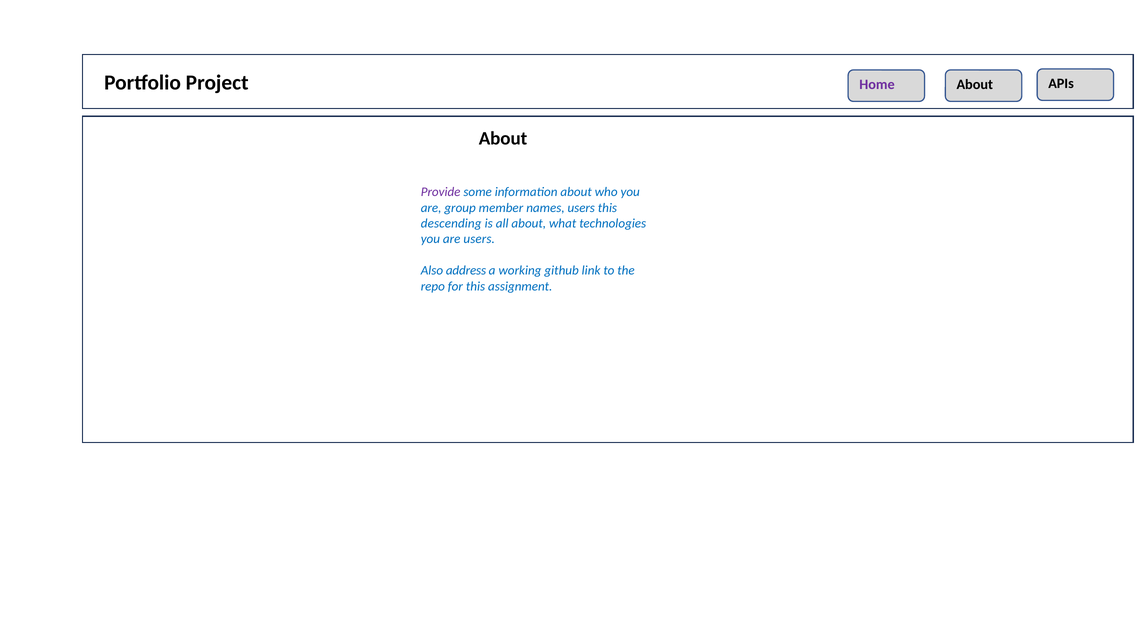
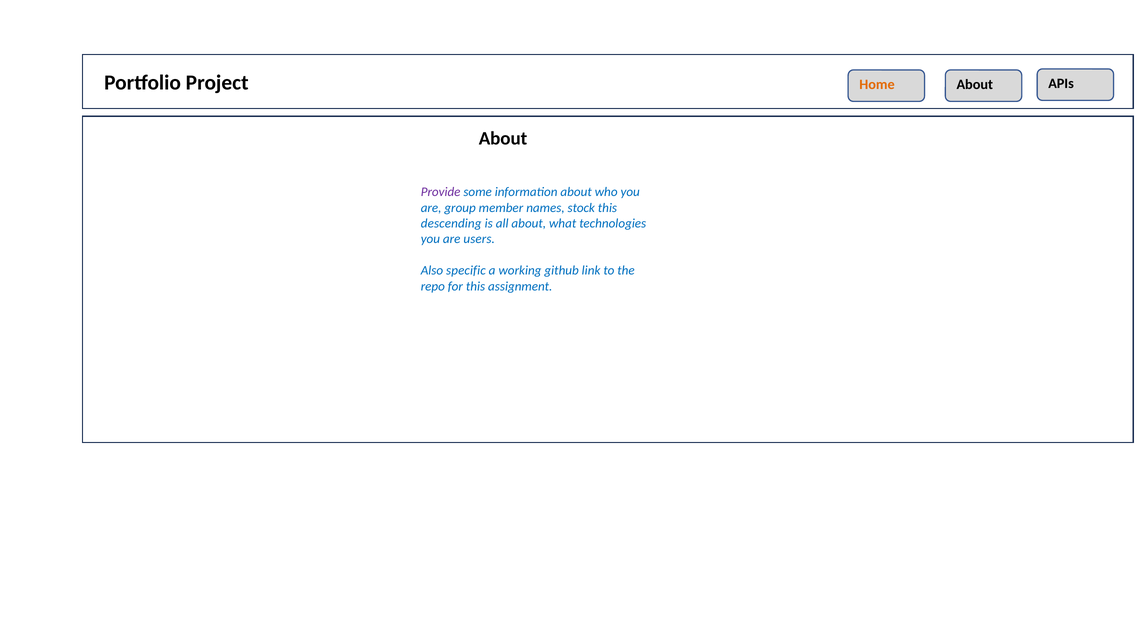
Home colour: purple -> orange (877, 85)
names users: users -> stock (581, 208)
address: address -> specific (466, 270)
